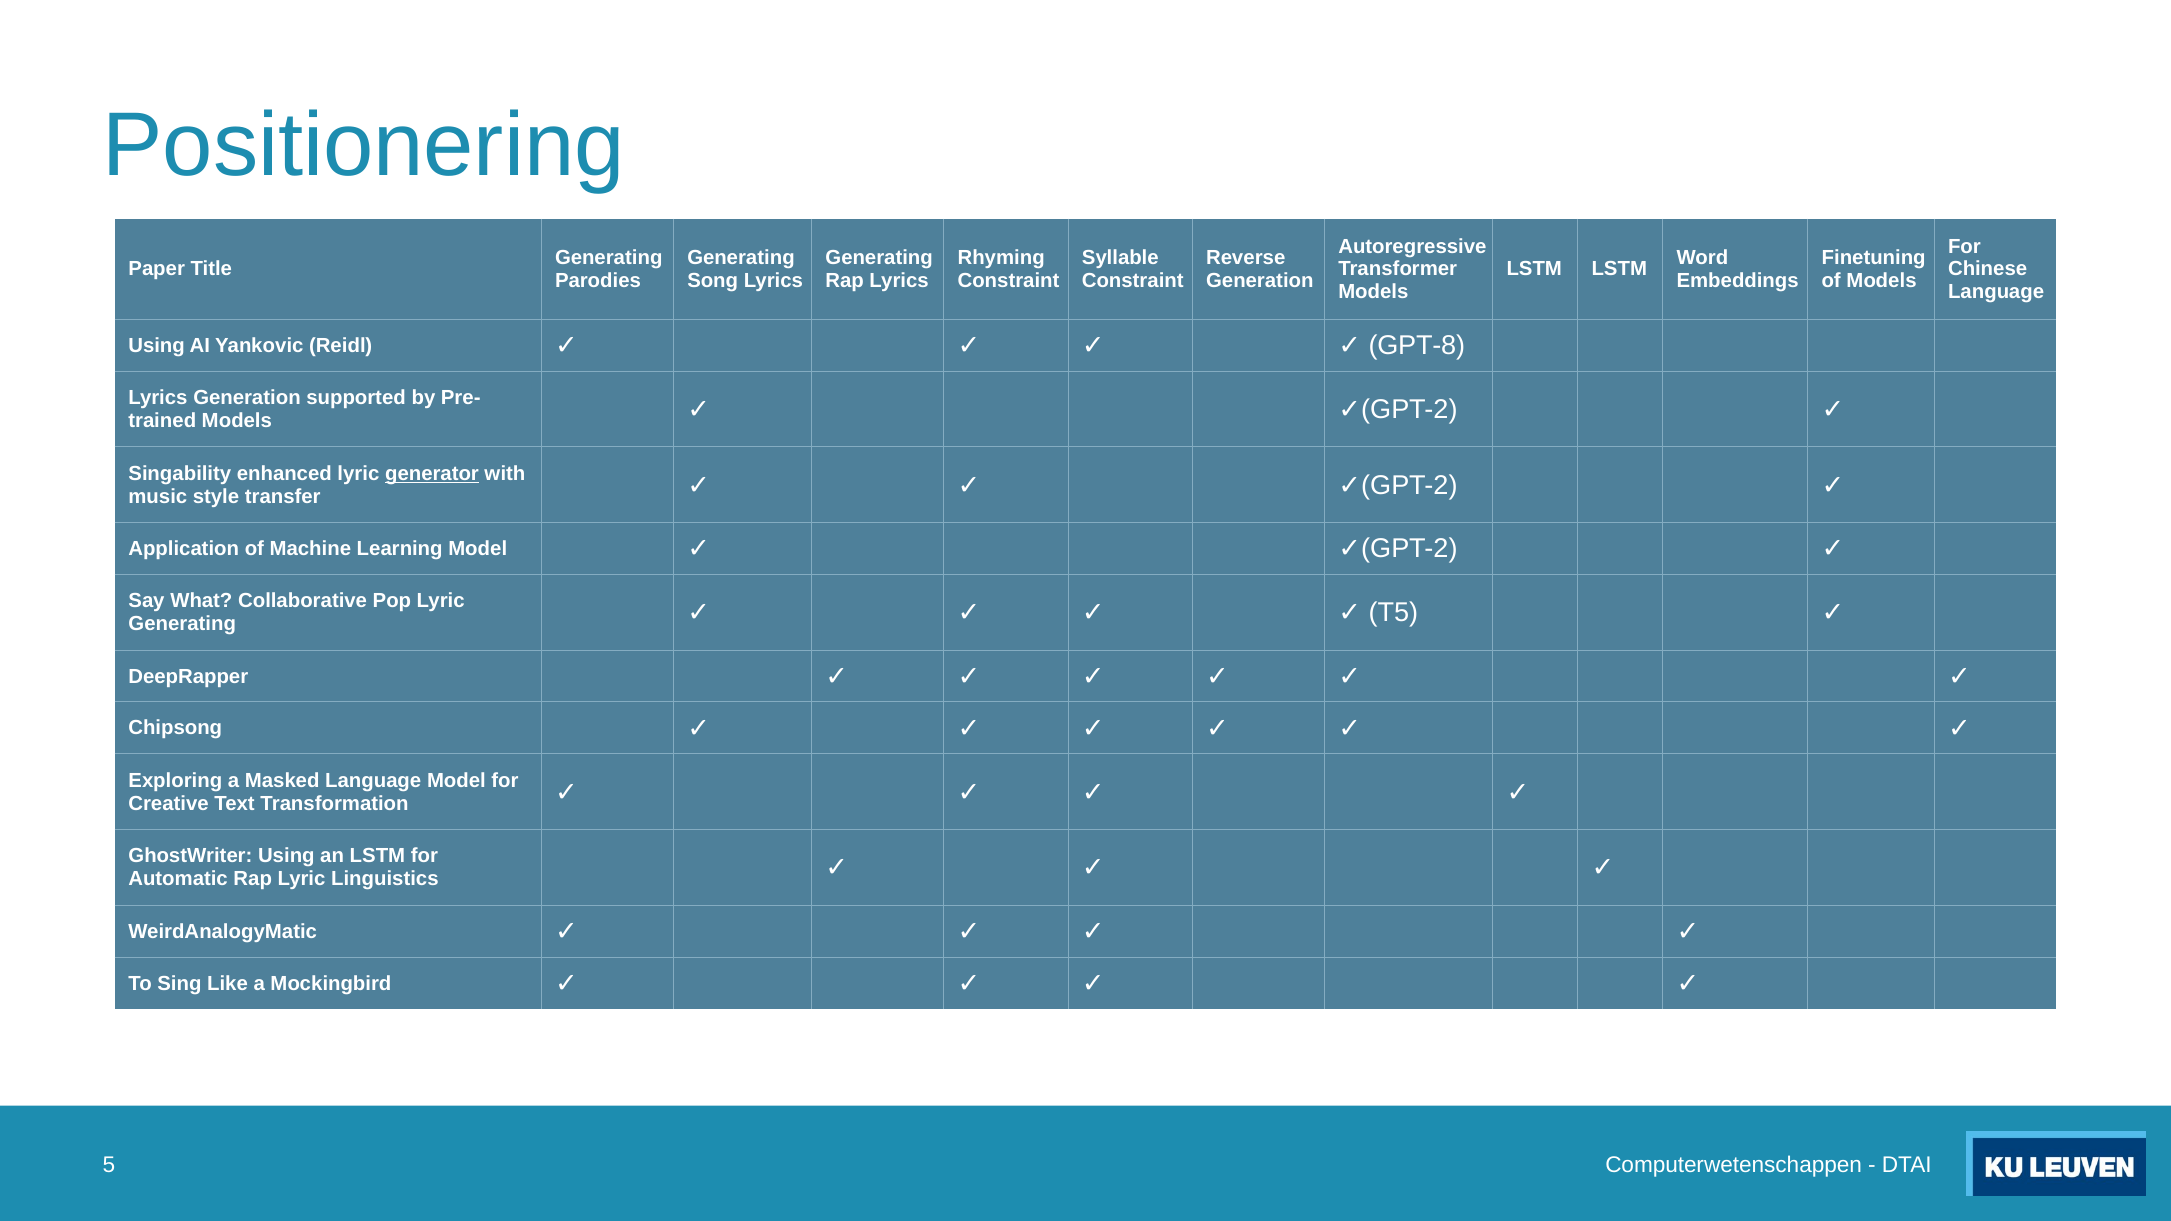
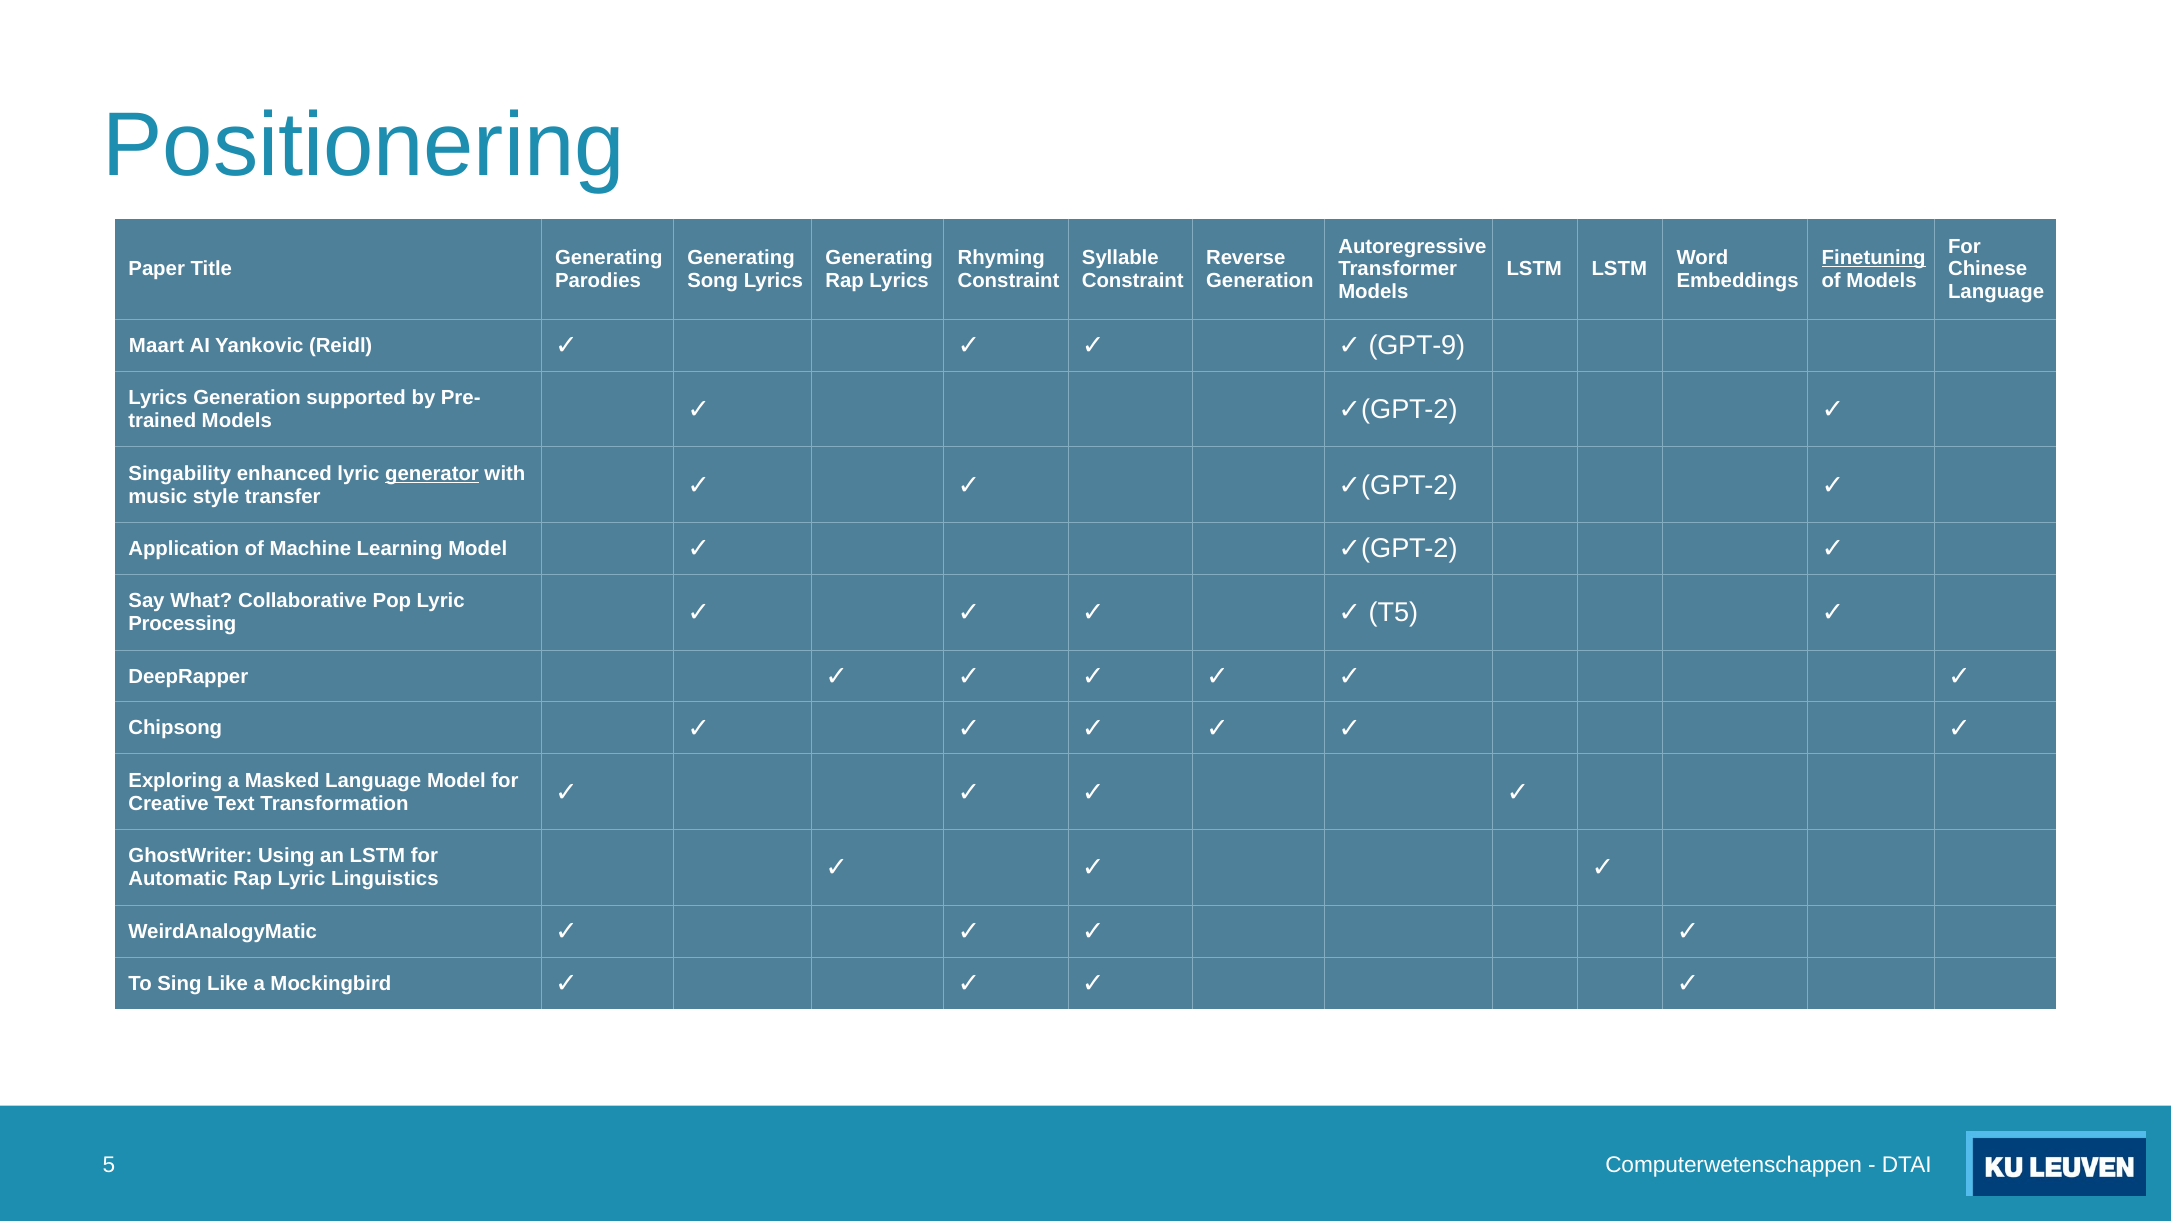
Finetuning underline: none -> present (1874, 258)
Using: Using -> Maart (156, 346)
GPT-8: GPT-8 -> GPT-9 (1417, 346)
Generating: Generating -> Processing (182, 624)
